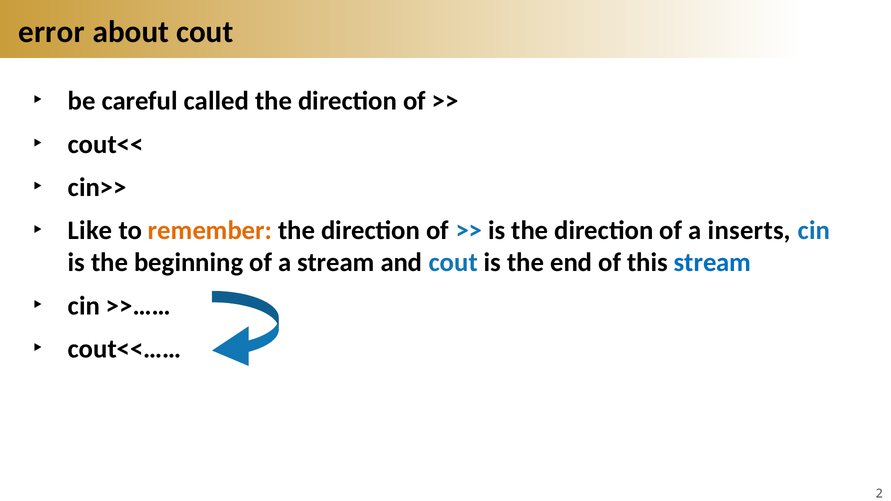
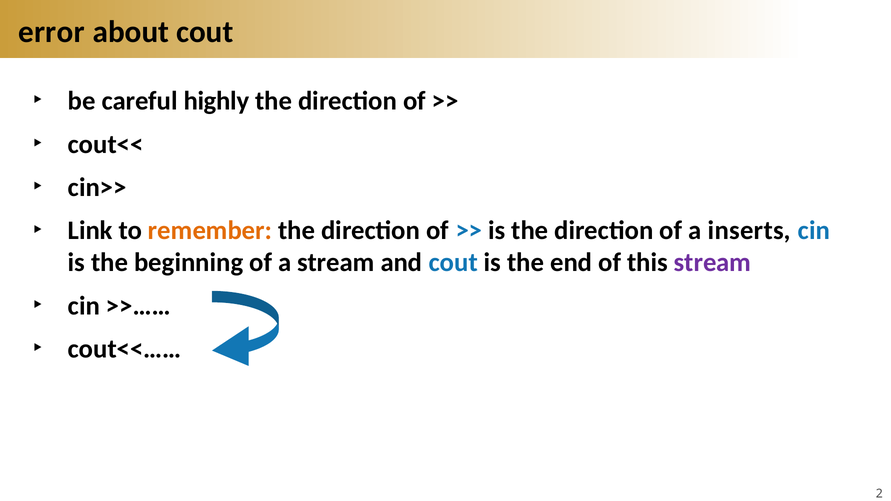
called: called -> highly (217, 101)
Like: Like -> Link (90, 231)
stream colour: blue -> purple (713, 263)
